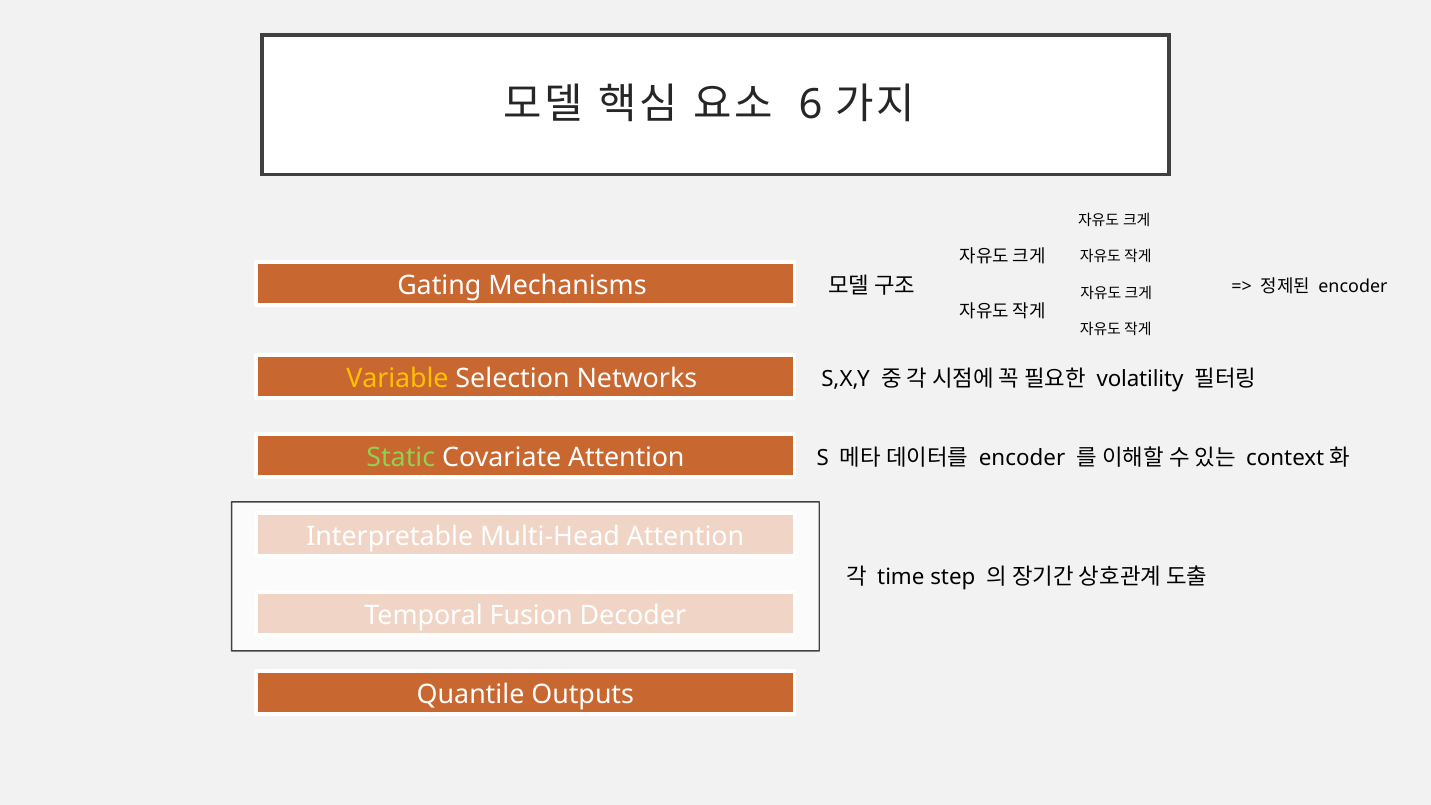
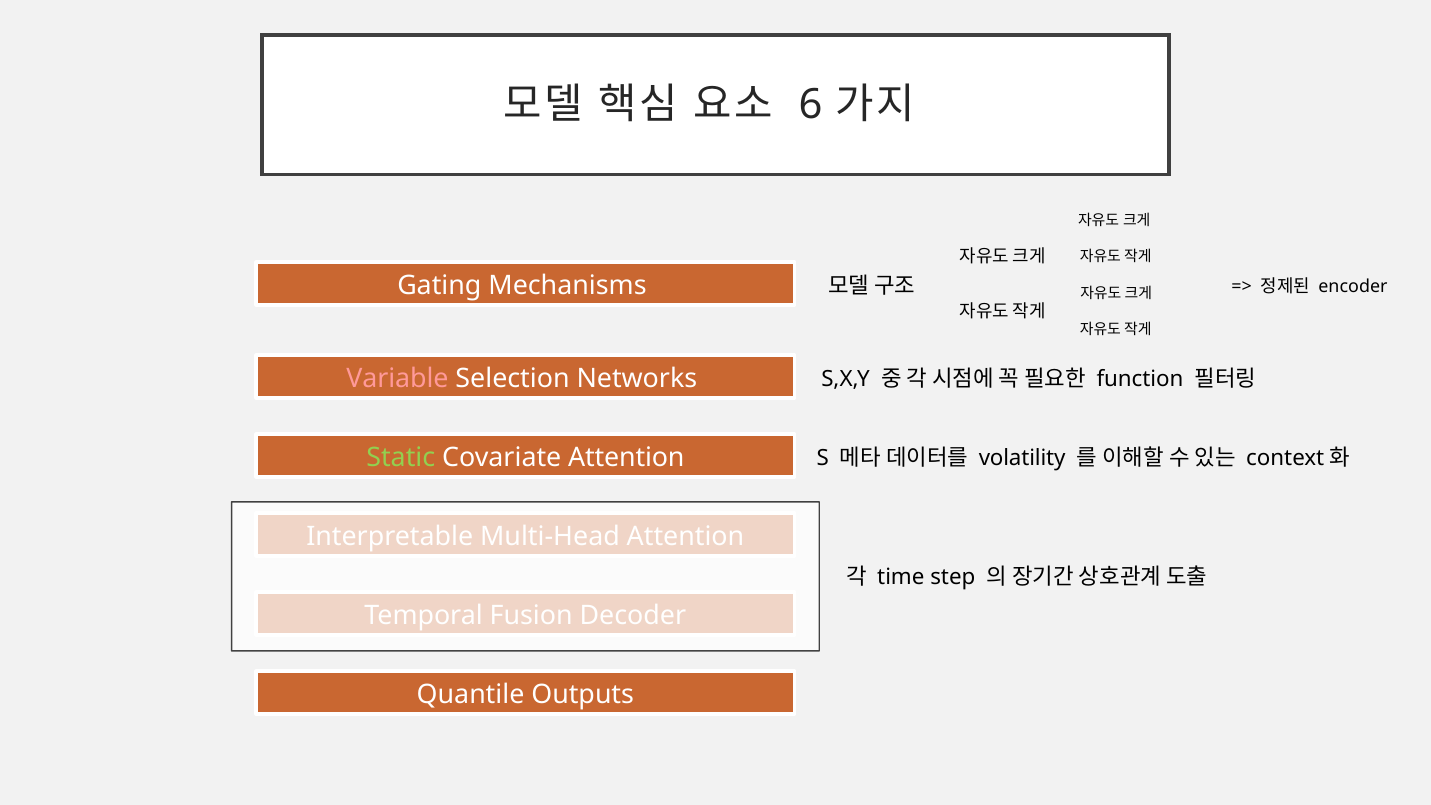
Variable colour: yellow -> pink (397, 378)
volatility: volatility -> function (1140, 379)
encoder: encoder -> volatility (1022, 458)
